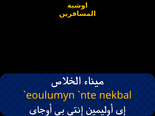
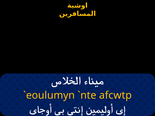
nekbal: nekbal -> afcwtp (115, 96)
